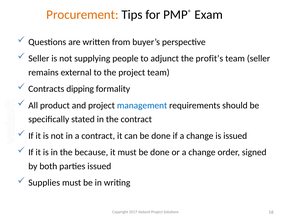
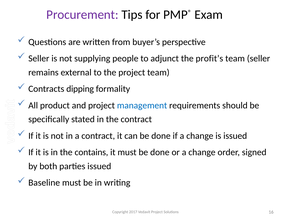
Procurement colour: orange -> purple (82, 15)
because: because -> contains (91, 152)
Supplies: Supplies -> Baseline (44, 183)
